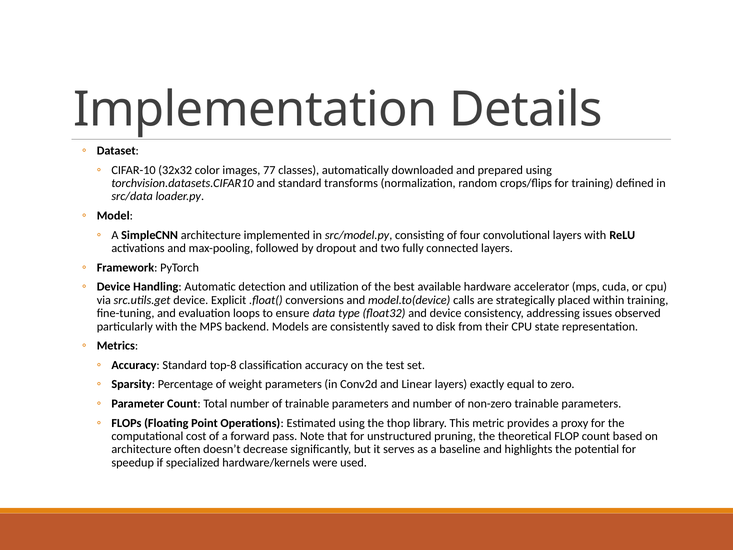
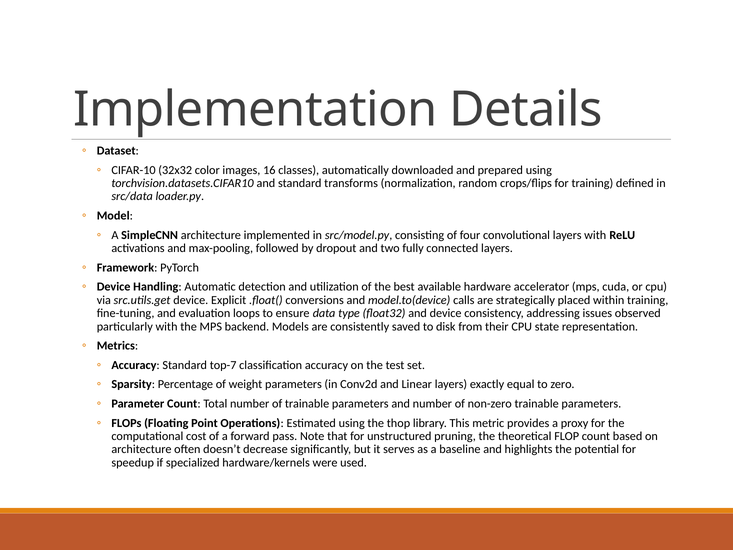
77: 77 -> 16 (269, 170)
top-8: top-8 -> top-7 (223, 365)
